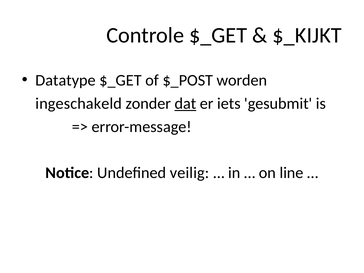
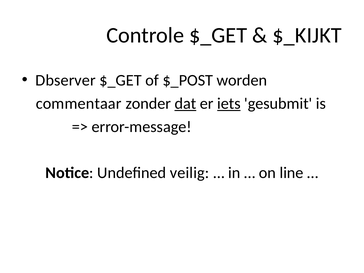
Datatype: Datatype -> Dbserver (66, 80)
ingeschakeld: ingeschakeld -> commentaar (79, 104)
iets underline: none -> present (229, 104)
